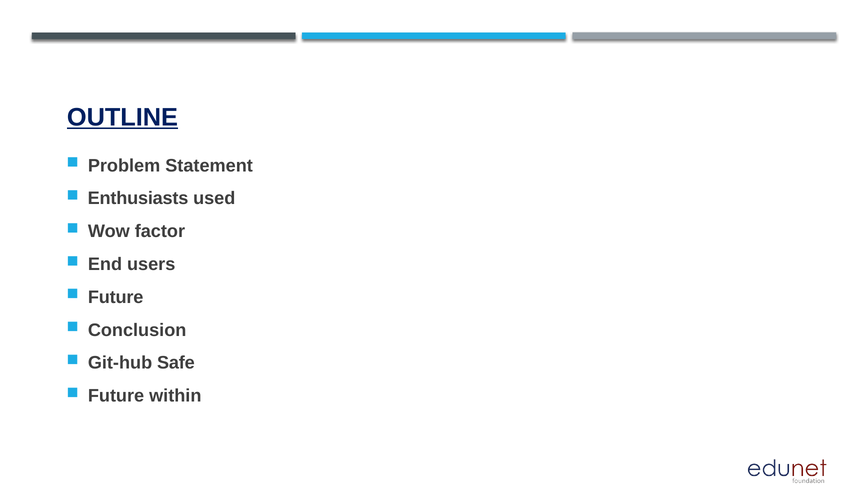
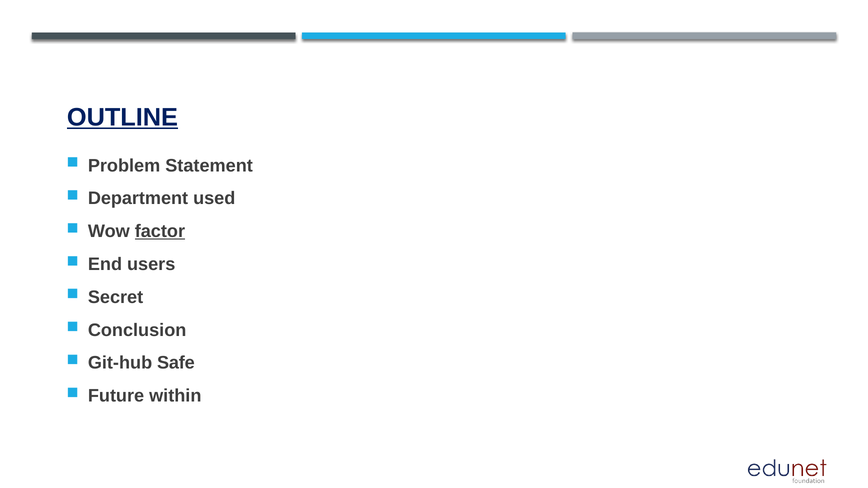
Enthusiasts: Enthusiasts -> Department (138, 199)
factor underline: none -> present (160, 232)
Future: Future -> Secret (116, 297)
